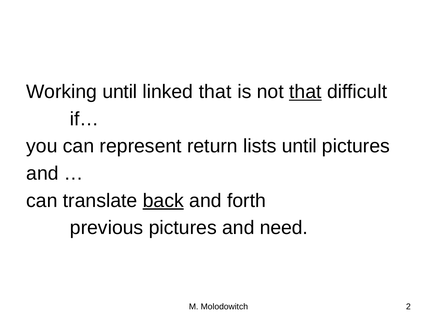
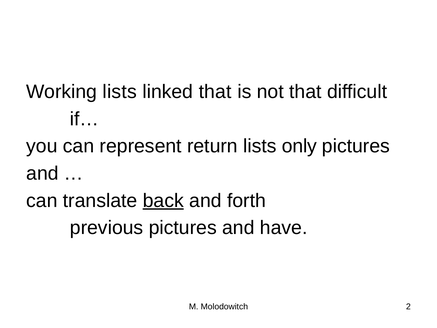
Working until: until -> lists (120, 92)
that underline: present -> none (305, 92)
lists until: until -> only (299, 146)
need: need -> have (284, 228)
